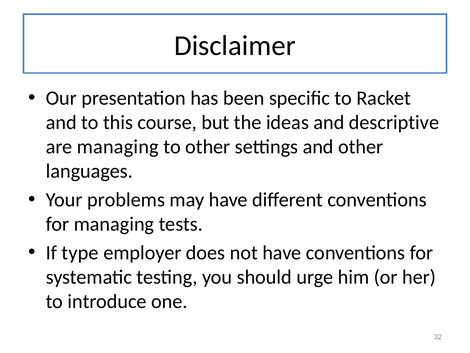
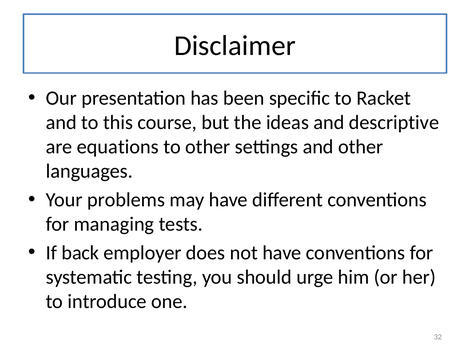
are managing: managing -> equations (118, 147)
type: type -> back (80, 252)
